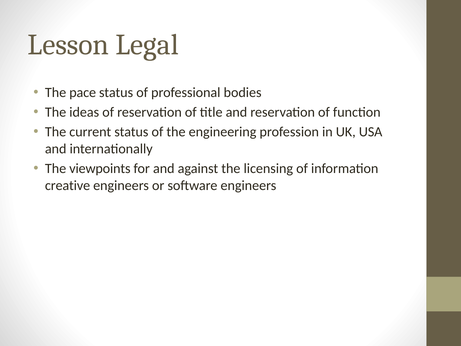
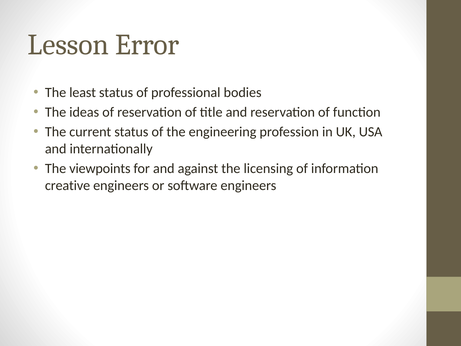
Legal: Legal -> Error (147, 45)
pace: pace -> least (83, 92)
